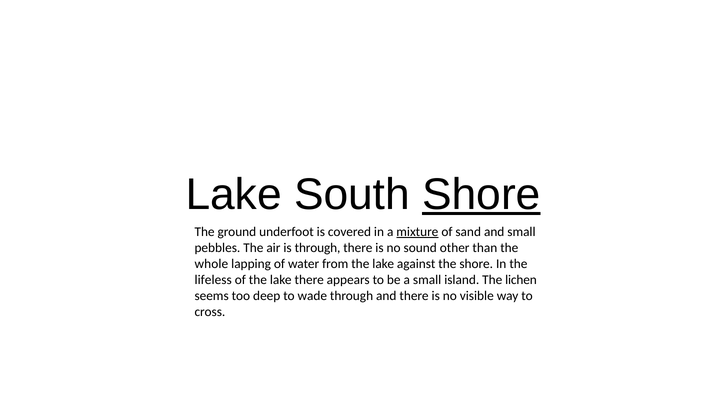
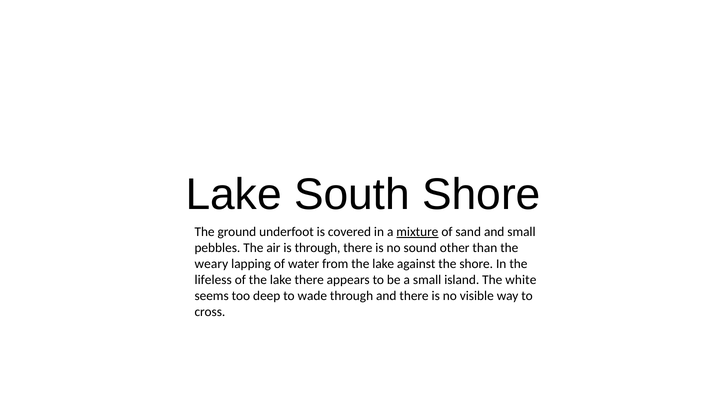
Shore underline: present -> none (481, 195)
whole: whole -> weary (211, 264)
lichen: lichen -> white (521, 280)
